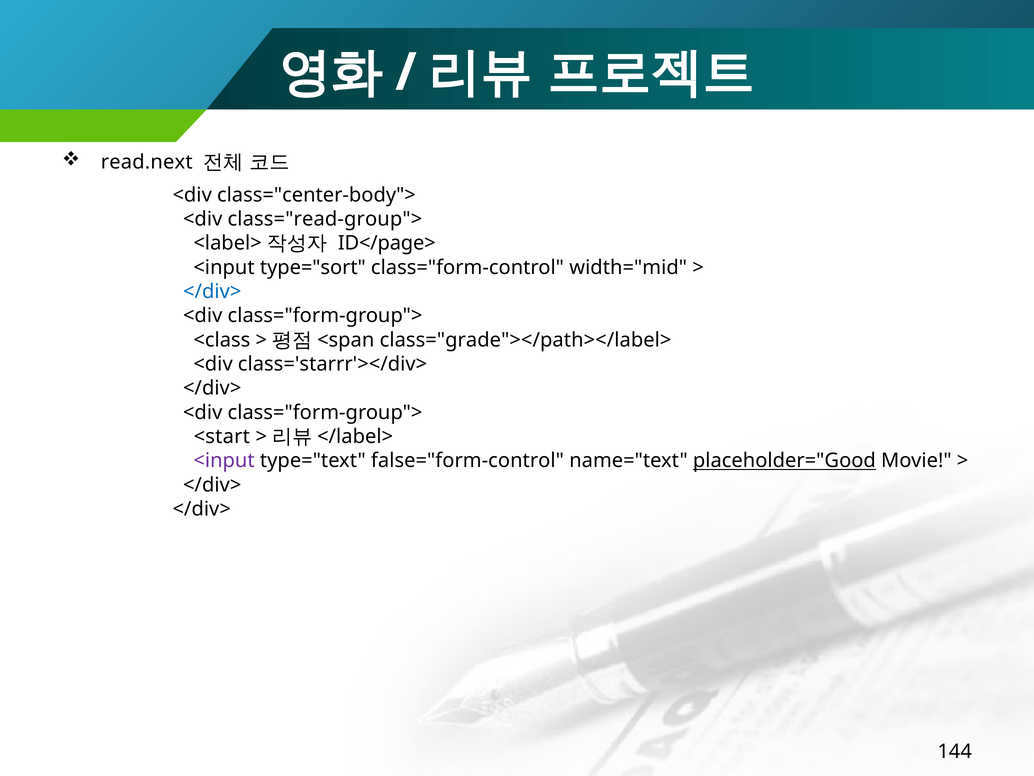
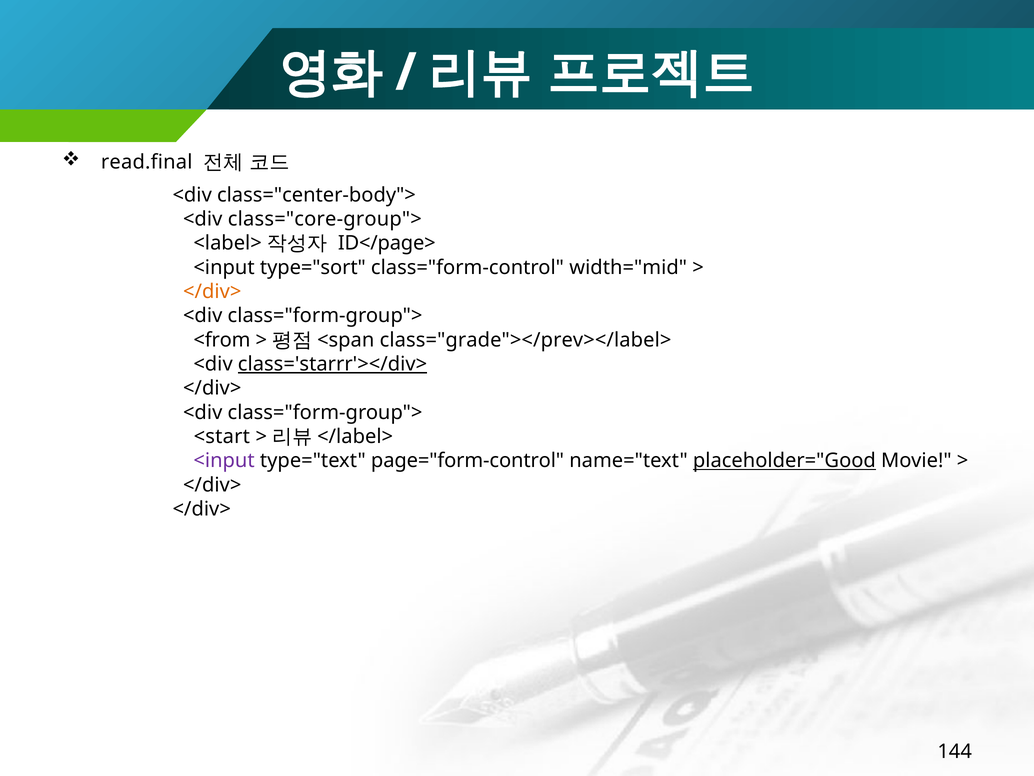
read.next: read.next -> read.final (147, 162)
class="read-group">: class="read-group"> -> class="core-group"> (325, 219)
</div> colour: blue -> orange (212, 291)
<class: <class -> <from (222, 340)
class="grade"></path></label>: class="grade"></path></label> -> class="grade"></prev></label> (526, 340)
class='starrr'></div> underline: none -> present (333, 364)
false="form-control: false="form-control -> page="form-control (468, 460)
